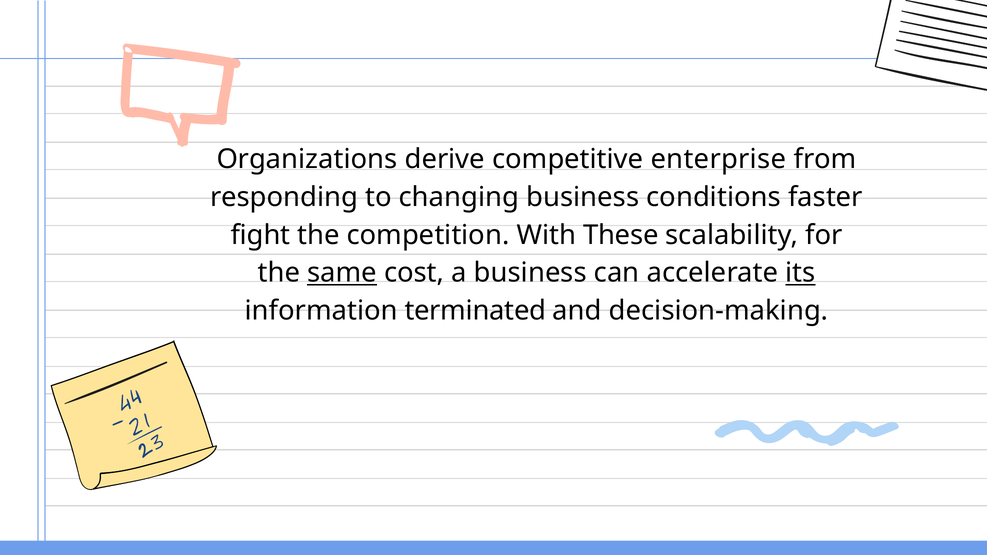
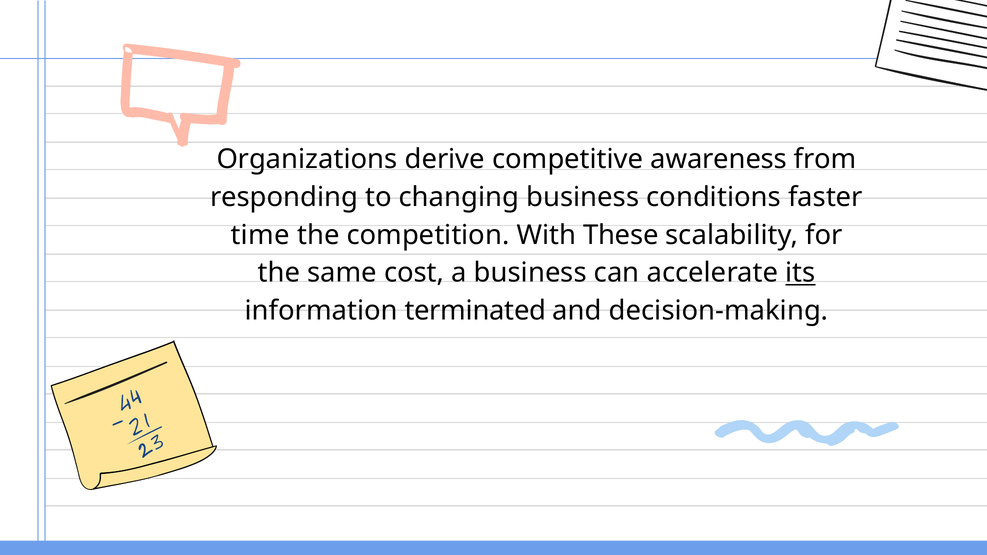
enterprise: enterprise -> awareness (719, 159)
fight: fight -> time (260, 235)
same underline: present -> none (342, 273)
